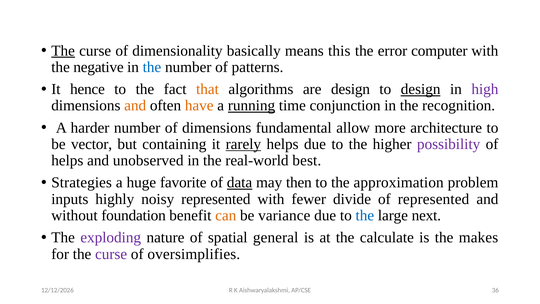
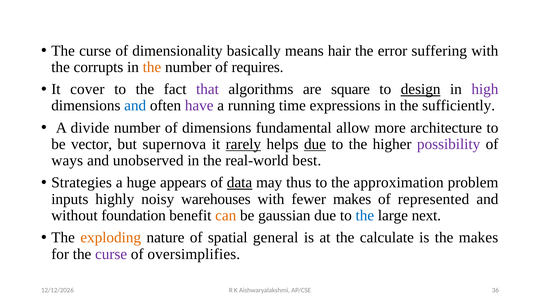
The underline: present -> none (63, 51)
this: this -> hair (339, 51)
computer: computer -> suffering (439, 51)
negative: negative -> corrupts (98, 67)
the colour: blue -> orange (152, 67)
patterns: patterns -> requires (258, 67)
hence: hence -> cover (87, 89)
that colour: orange -> purple (207, 89)
are design: design -> square (351, 89)
and colour: orange -> blue (135, 106)
have colour: orange -> purple (199, 106)
running underline: present -> none (252, 106)
conjunction: conjunction -> expressions (345, 106)
recognition: recognition -> sufficiently (459, 106)
harder: harder -> divide (90, 128)
containing: containing -> supernova (174, 144)
due underline: none -> present (315, 144)
helps: helps -> ways (67, 160)
favorite: favorite -> appears (183, 182)
then: then -> thus (299, 182)
noisy represented: represented -> warehouses (216, 199)
fewer divide: divide -> makes (352, 199)
variance: variance -> gaussian (284, 215)
exploding colour: purple -> orange (111, 237)
